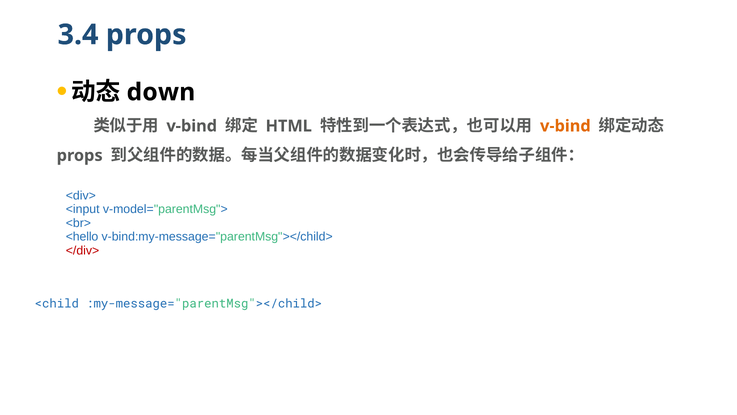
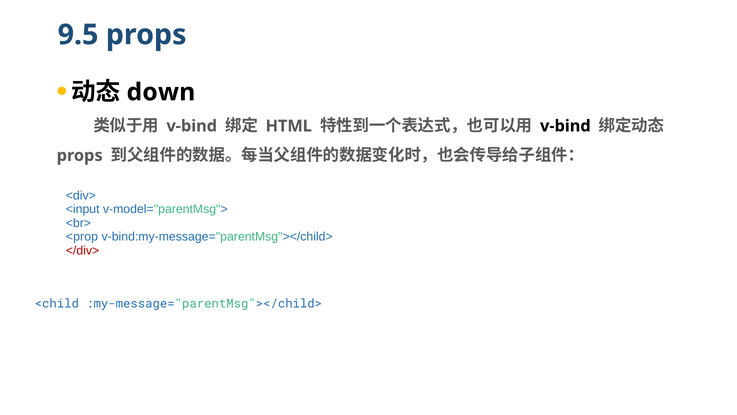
3.4: 3.4 -> 9.5 (78, 35)
v-bind colour: orange -> black (565, 126)
<hello: <hello -> <prop (82, 237)
